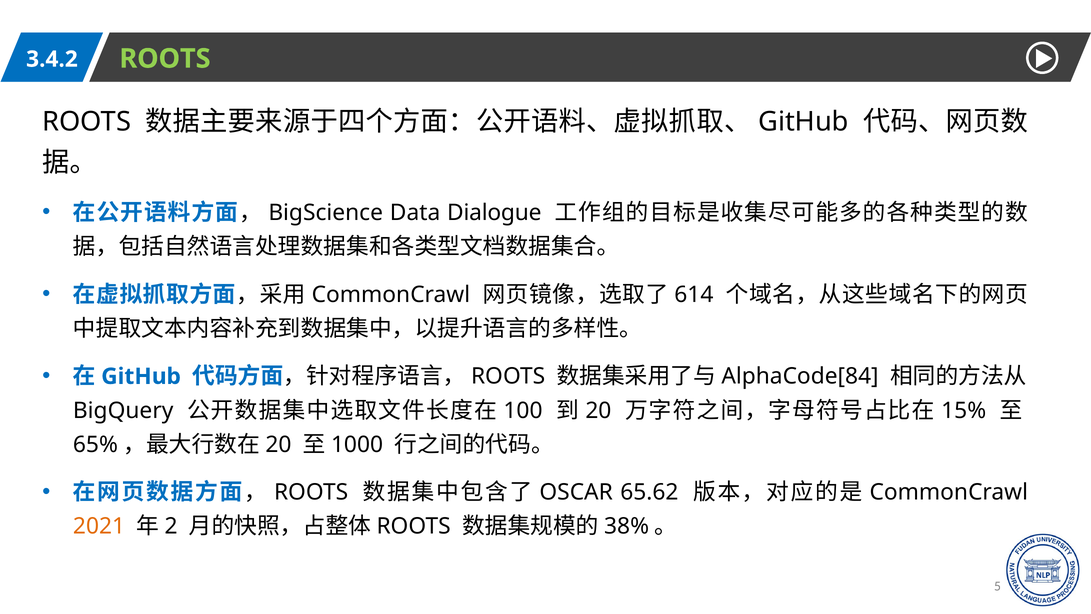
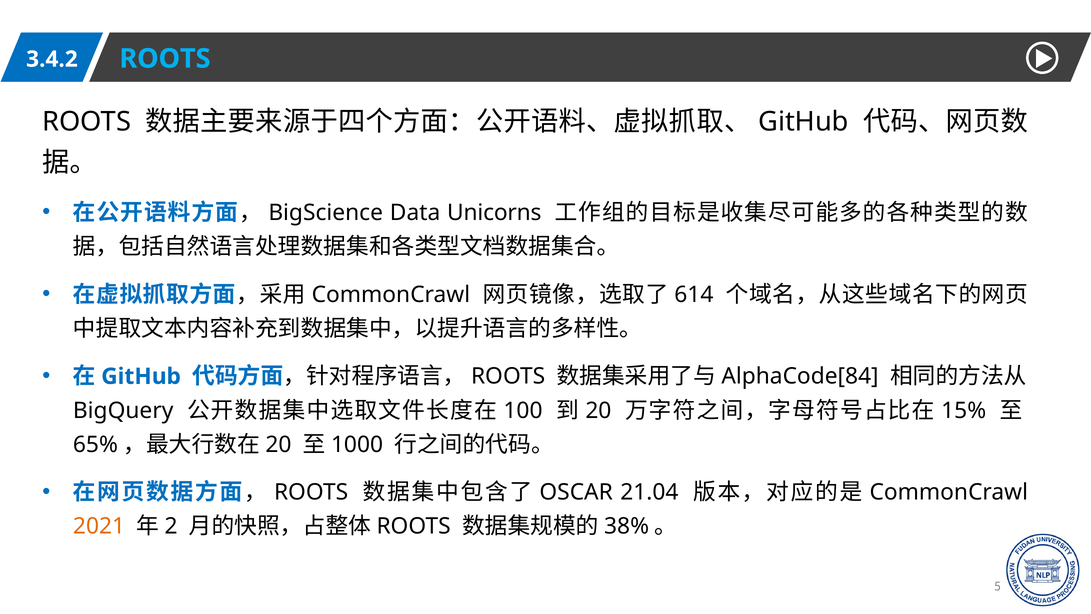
ROOTS colour: light green -> light blue (165, 59)
Dialogue: Dialogue -> Unicorns (494, 213)
65.62: 65.62 -> 21.04 (649, 492)
